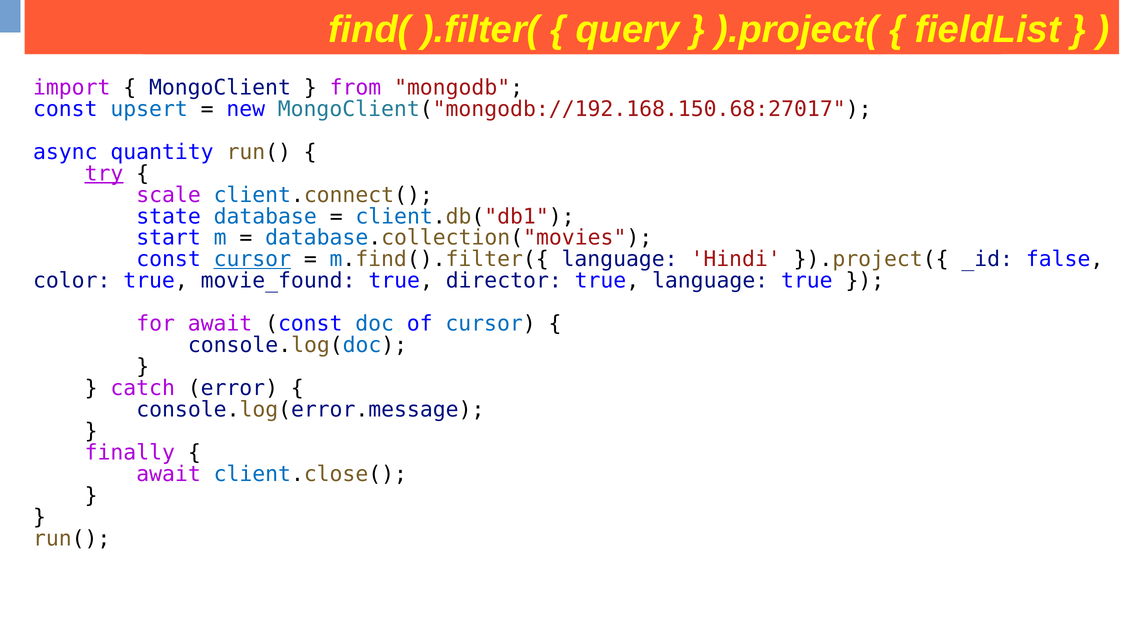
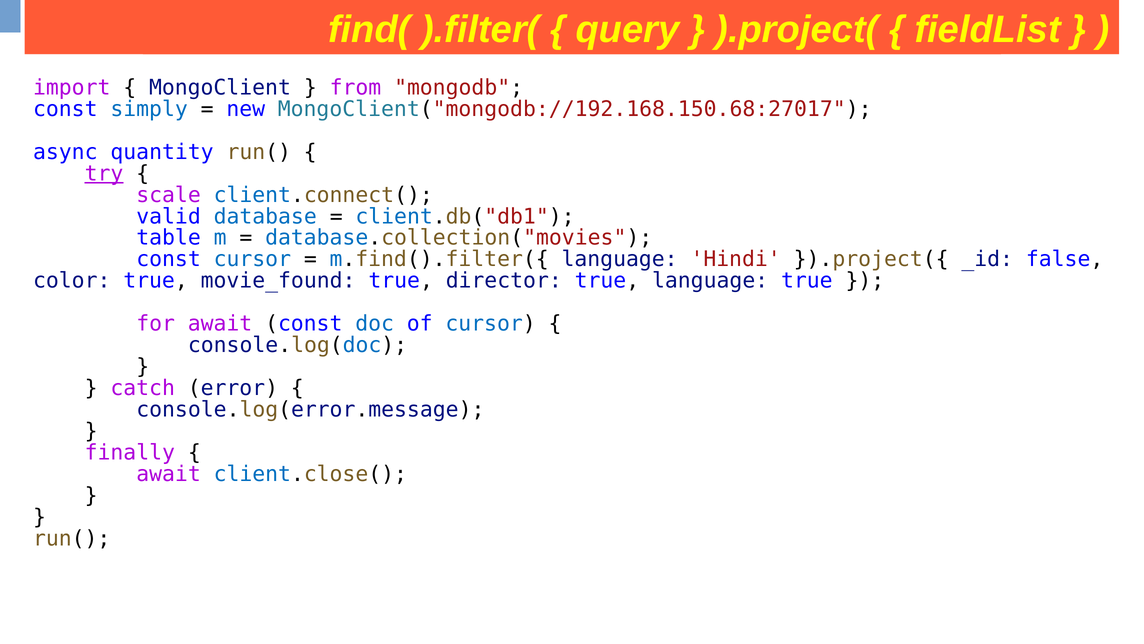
upsert: upsert -> simply (149, 109)
state: state -> valid (169, 216)
start: start -> table (169, 238)
cursor underline: present -> none (252, 259)
